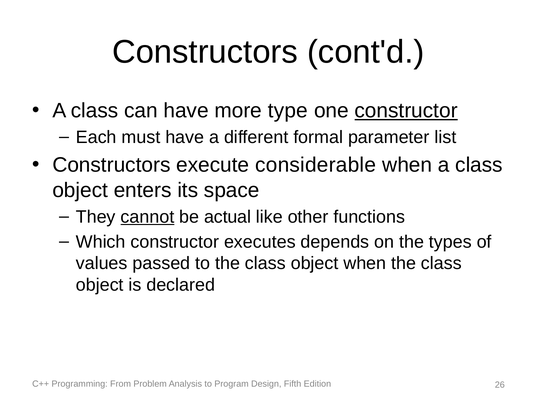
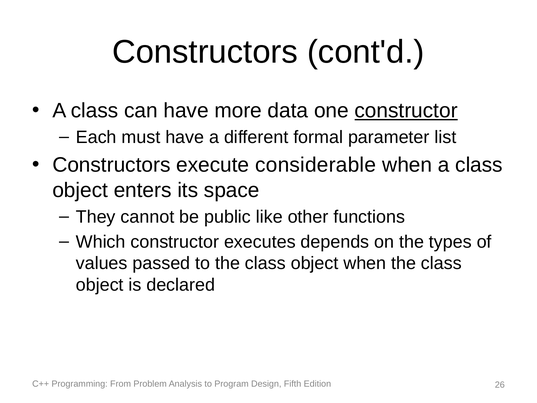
type: type -> data (288, 111)
cannot underline: present -> none (147, 217)
actual: actual -> public (228, 217)
